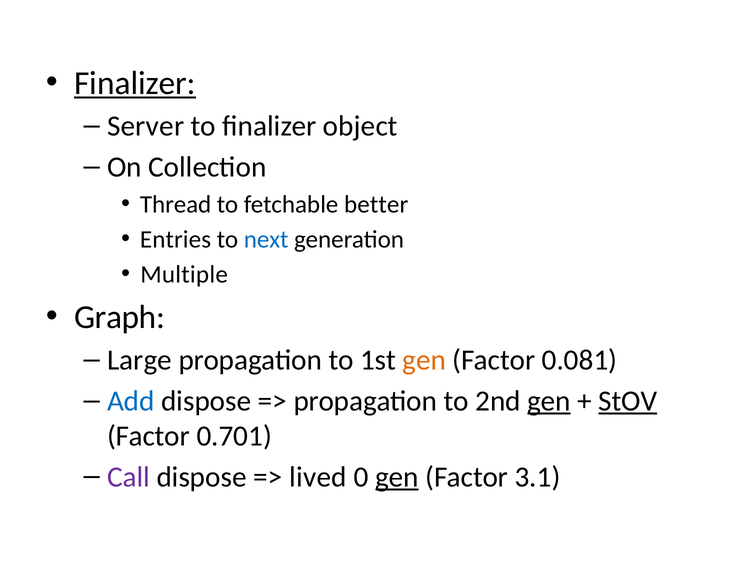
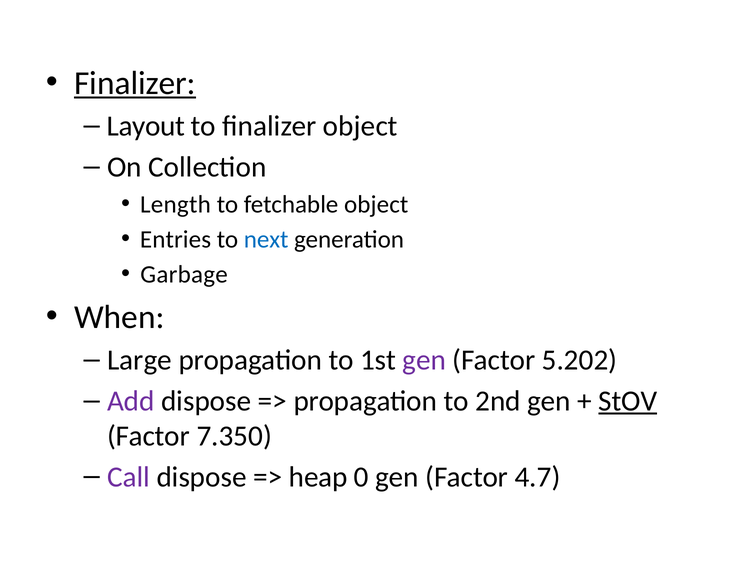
Server: Server -> Layout (146, 126)
Thread: Thread -> Length (175, 204)
fetchable better: better -> object (376, 204)
Multiple: Multiple -> Garbage (184, 275)
Graph: Graph -> When (119, 317)
gen colour: orange -> purple (424, 360)
0.081: 0.081 -> 5.202 (580, 360)
Add colour: blue -> purple (131, 401)
gen underline: present -> none (549, 401)
0.701: 0.701 -> 7.350 (234, 436)
lived: lived -> heap (318, 477)
gen underline: present -> none (397, 477)
3.1: 3.1 -> 4.7 (538, 477)
